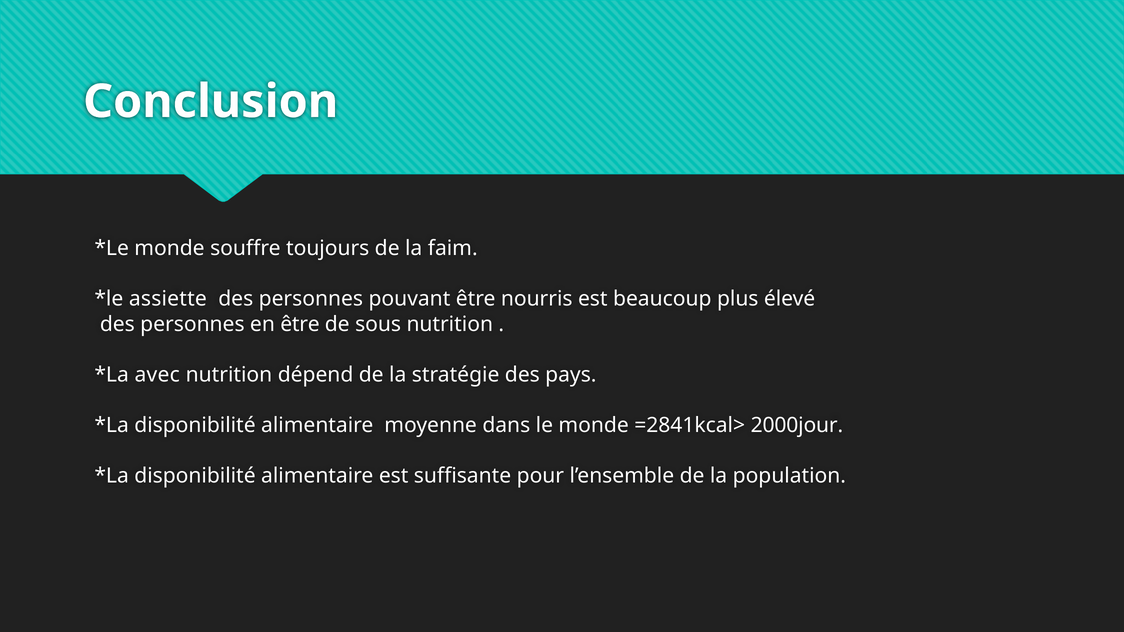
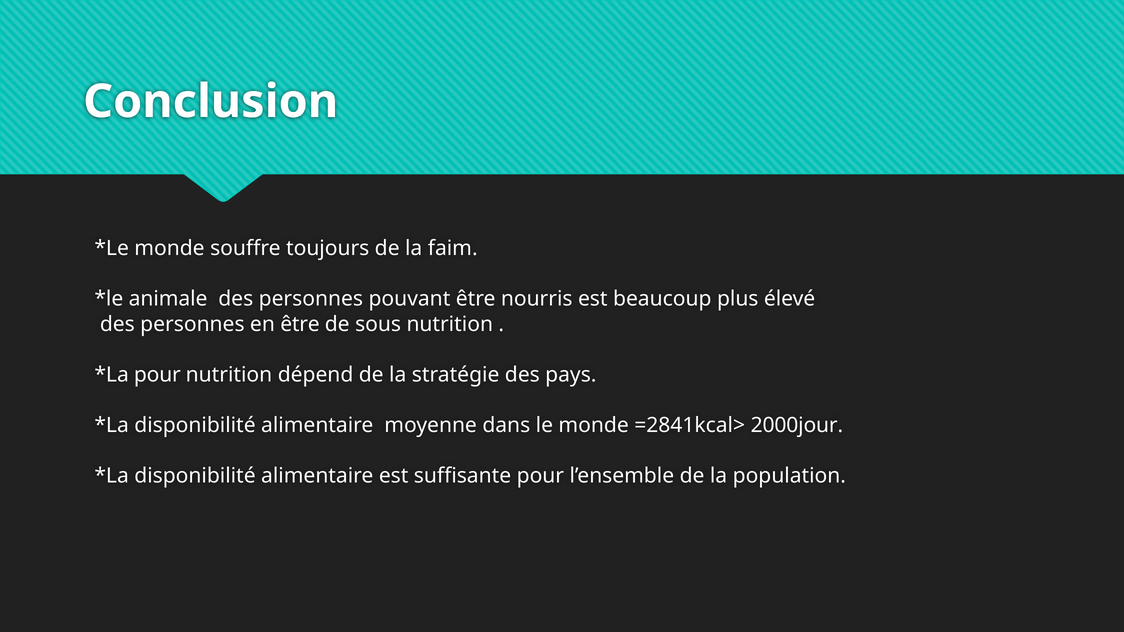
assiette: assiette -> animale (168, 299)
avec: avec -> pour (157, 375)
